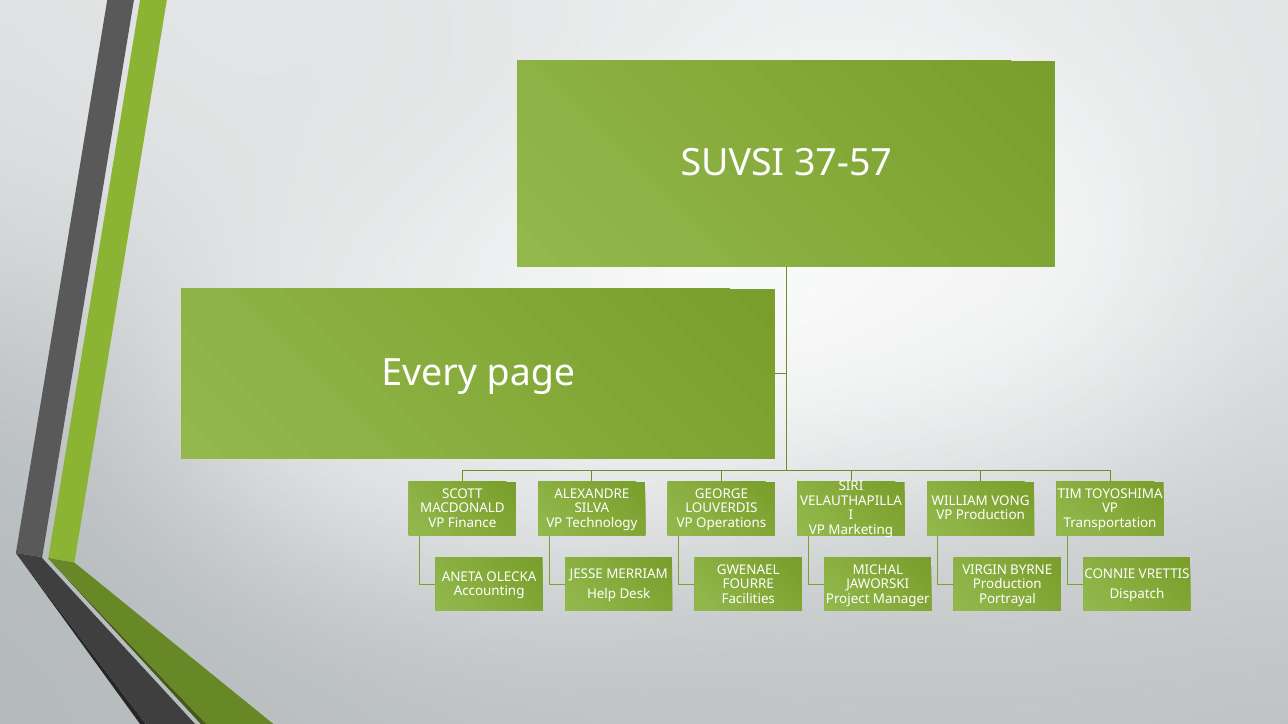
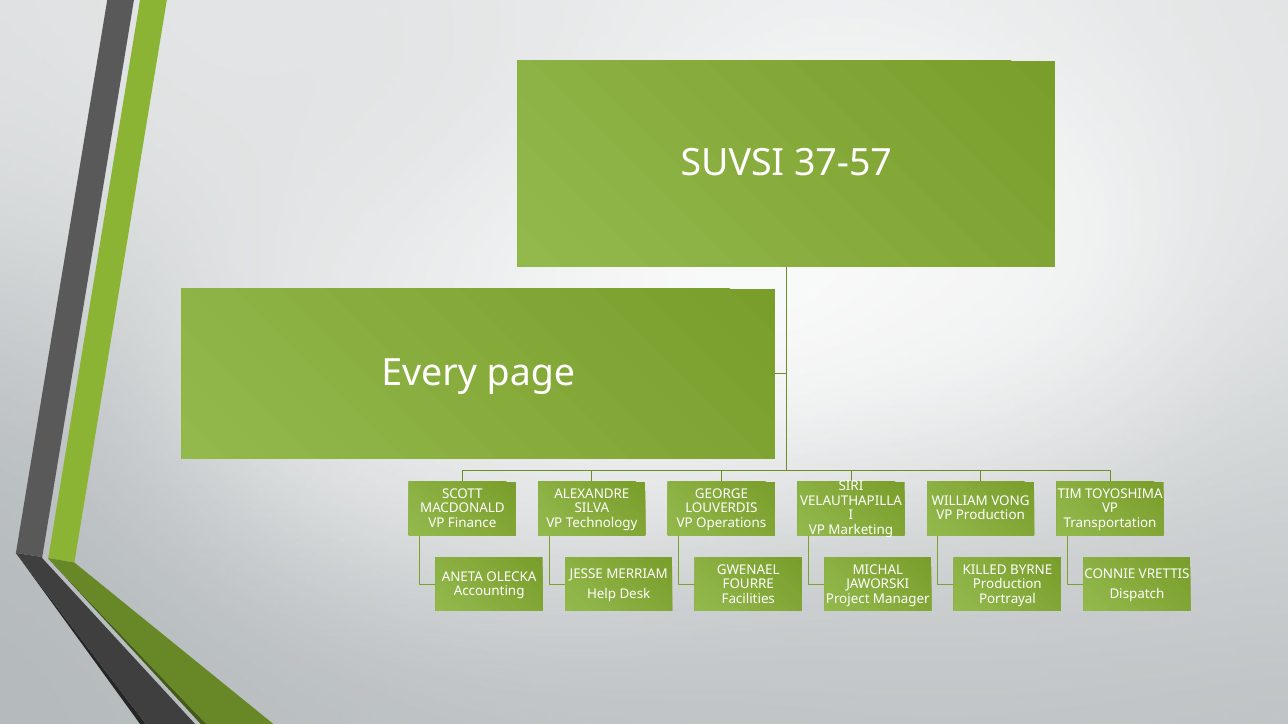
VIRGIN: VIRGIN -> KILLED (985, 570)
